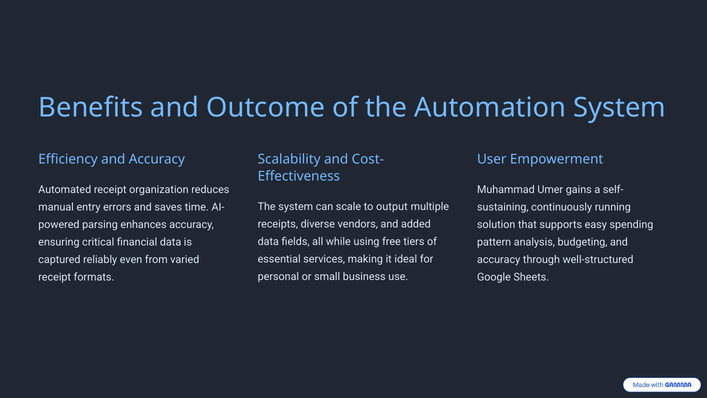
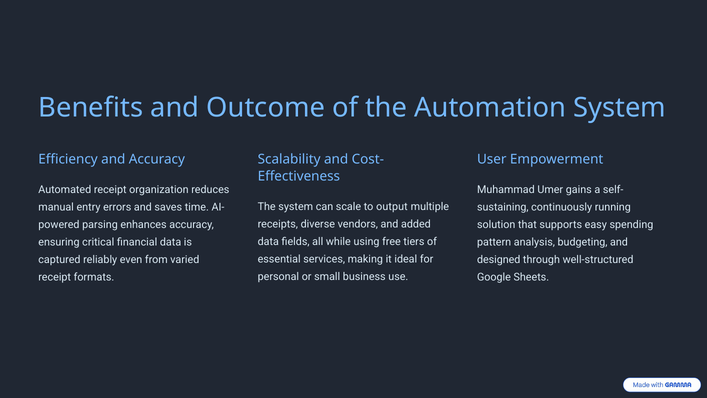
accuracy: accuracy -> designed (499, 259)
